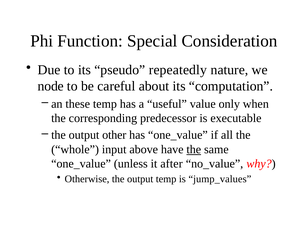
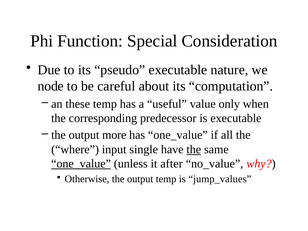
pseudo repeatedly: repeatedly -> executable (178, 70)
other: other -> more (114, 135)
whole: whole -> where (75, 149)
above: above -> single (144, 149)
one_value underline: none -> present (81, 164)
